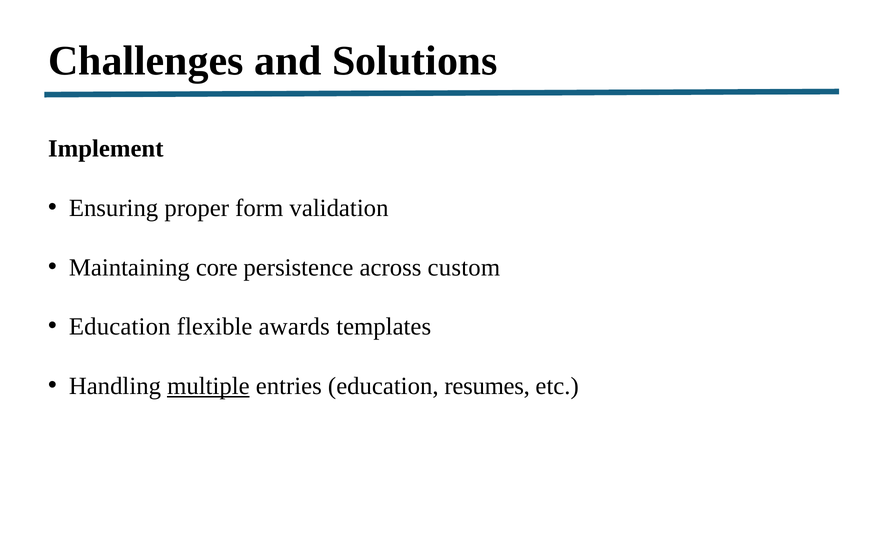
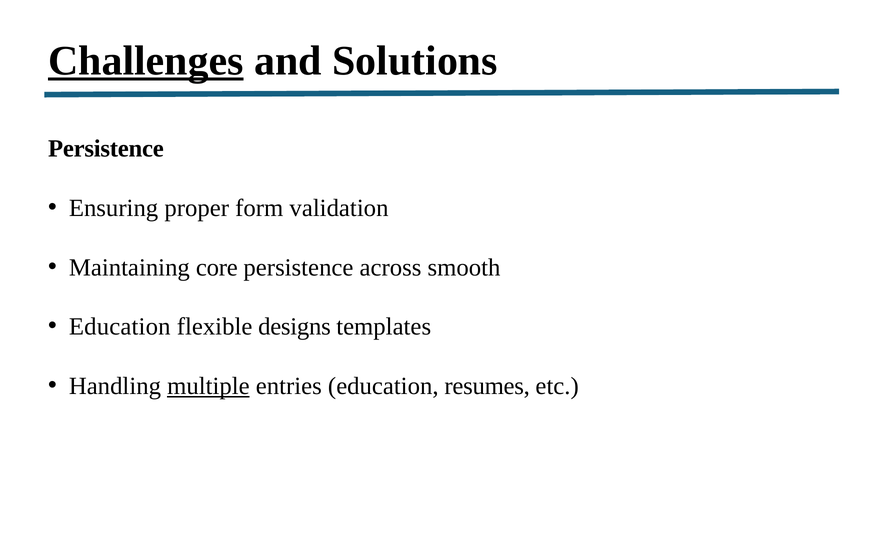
Challenges underline: none -> present (146, 61)
Implement: Implement -> Persistence (106, 149)
custom: custom -> smooth (464, 267)
awards: awards -> designs (294, 327)
